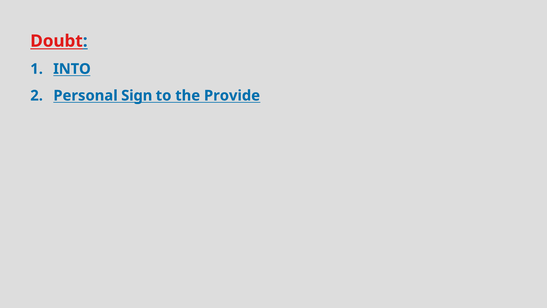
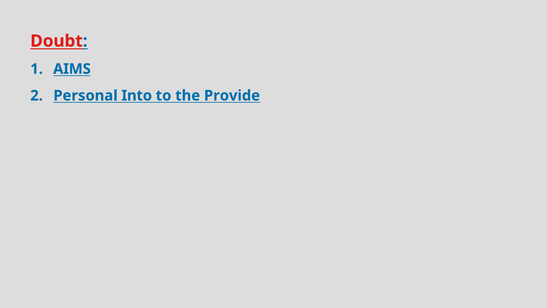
INTO: INTO -> AIMS (72, 69)
Sign: Sign -> Into (137, 96)
